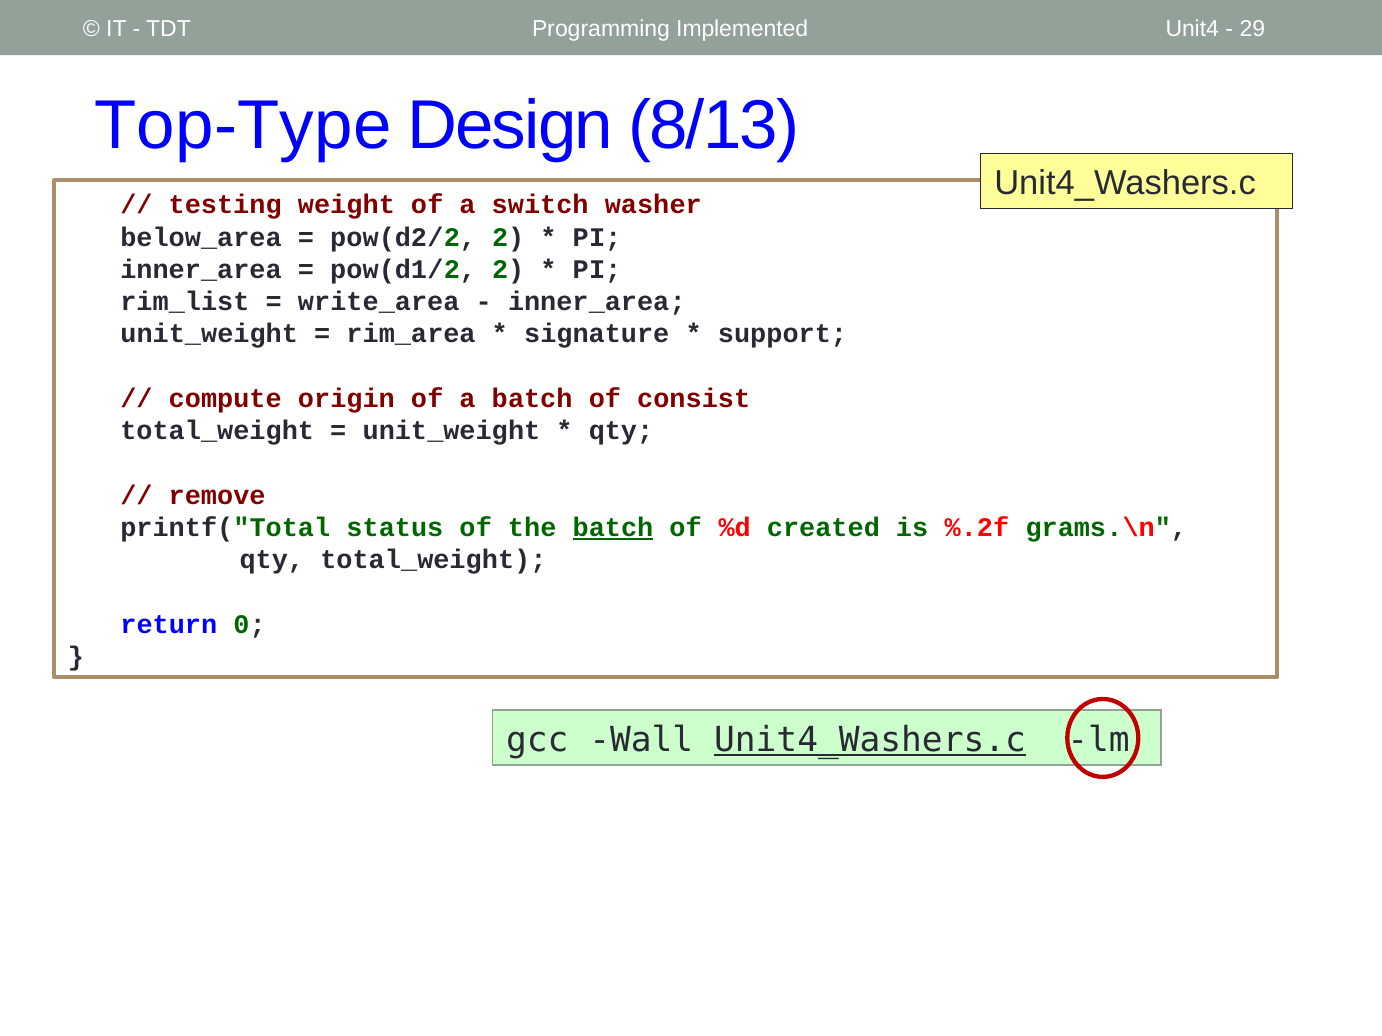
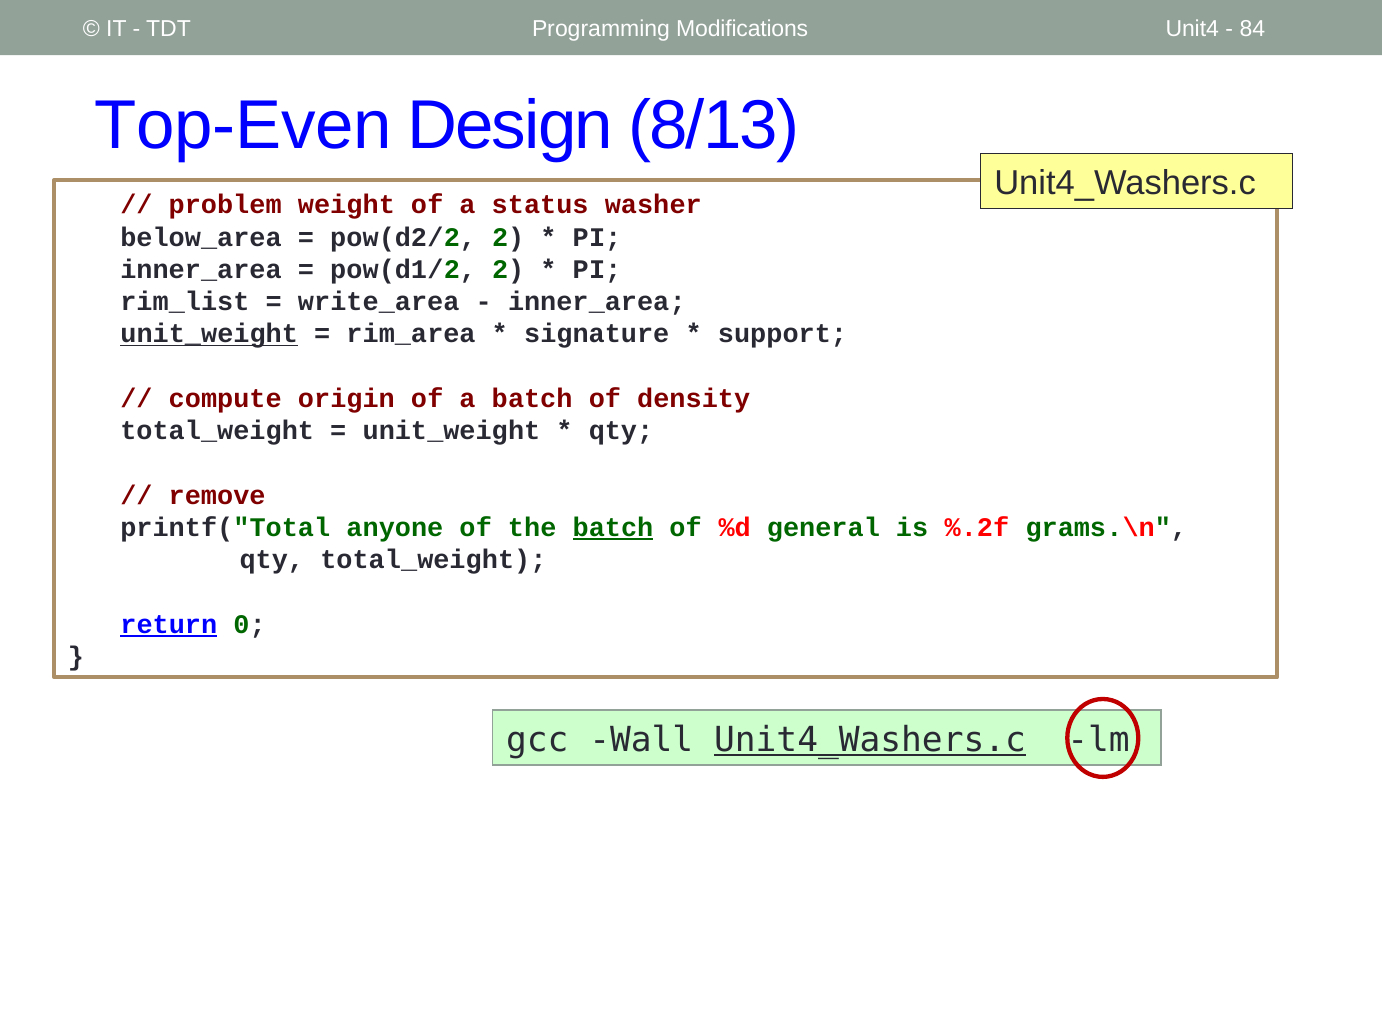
Implemented: Implemented -> Modifications (742, 29)
29: 29 -> 84 (1252, 29)
Top-Type: Top-Type -> Top-Even (243, 126)
testing: testing -> problem (225, 205)
switch: switch -> status (540, 205)
unit_weight underline: none -> present (209, 334)
consist: consist -> density (694, 399)
status: status -> anyone (395, 528)
created: created -> general (823, 528)
return underline: none -> present (169, 624)
